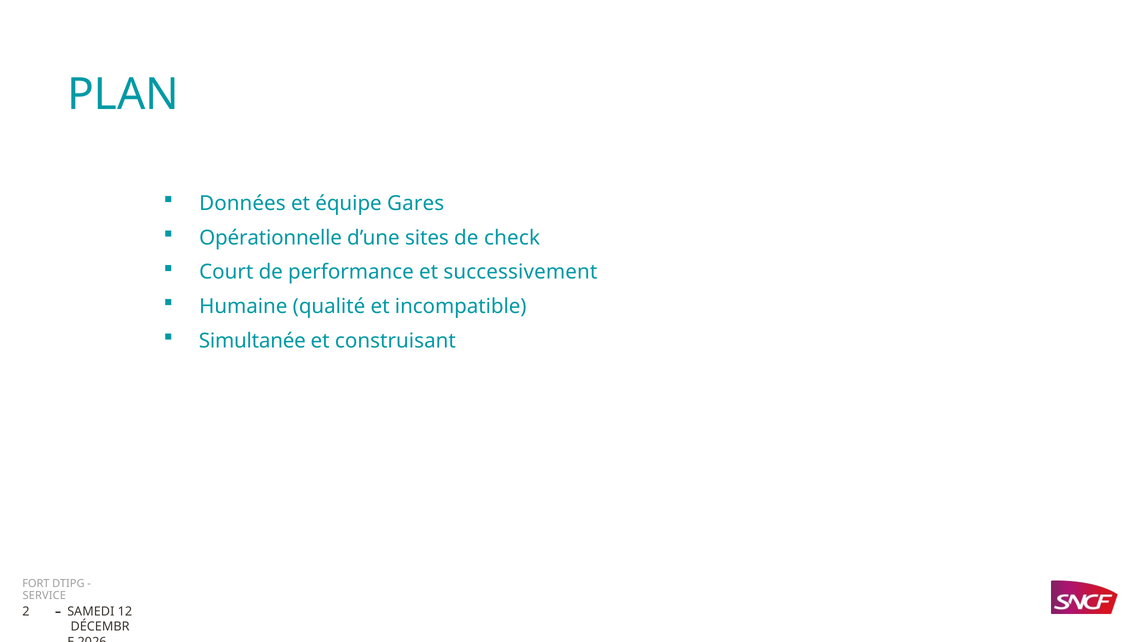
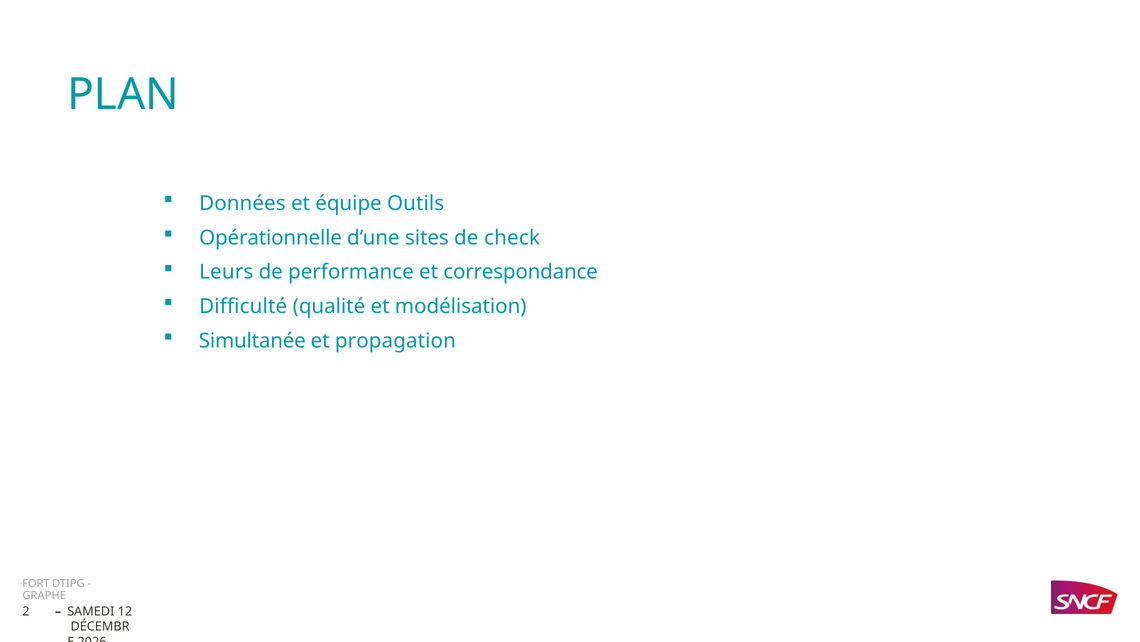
Gares: Gares -> Outils (416, 203)
Court: Court -> Leurs (226, 272)
successivement: successivement -> correspondance (521, 272)
Humaine: Humaine -> Difficulté (243, 306)
incompatible: incompatible -> modélisation (461, 306)
construisant: construisant -> propagation (395, 340)
SERVICE: SERVICE -> GRAPHE (44, 595)
